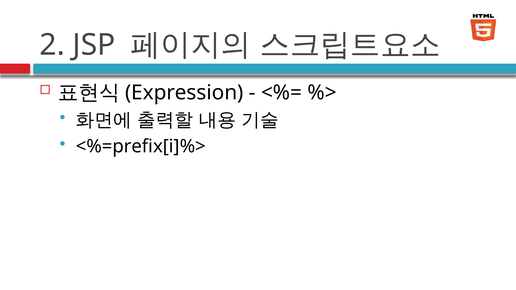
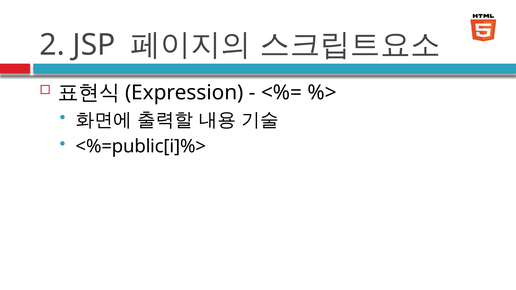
<%=prefix[i]%>: <%=prefix[i]%> -> <%=public[i]%> (141, 147)
